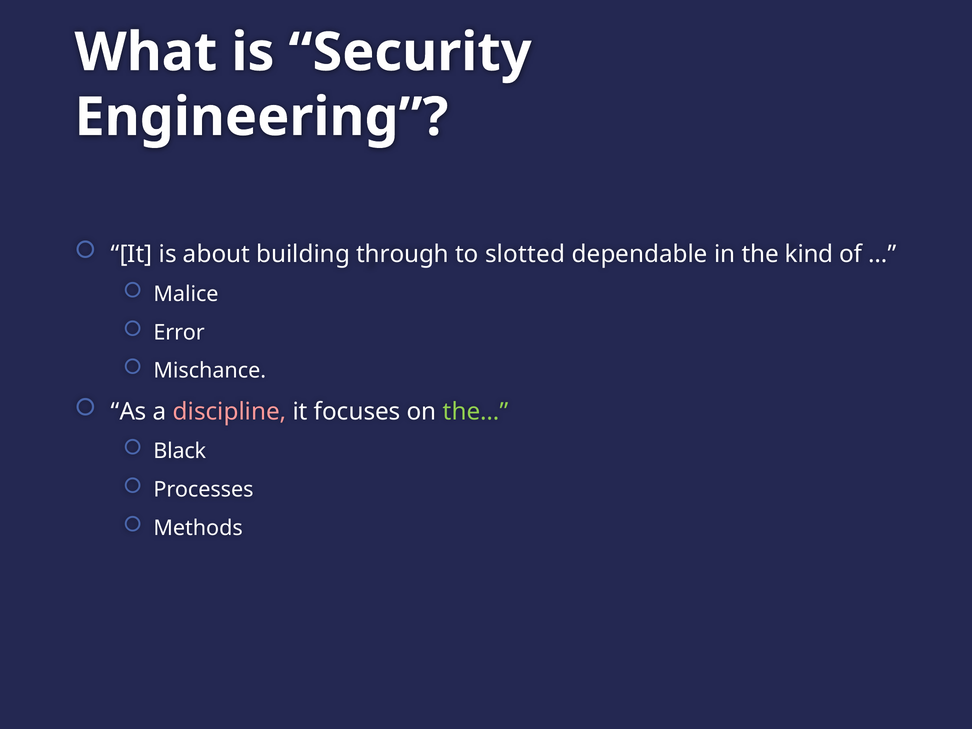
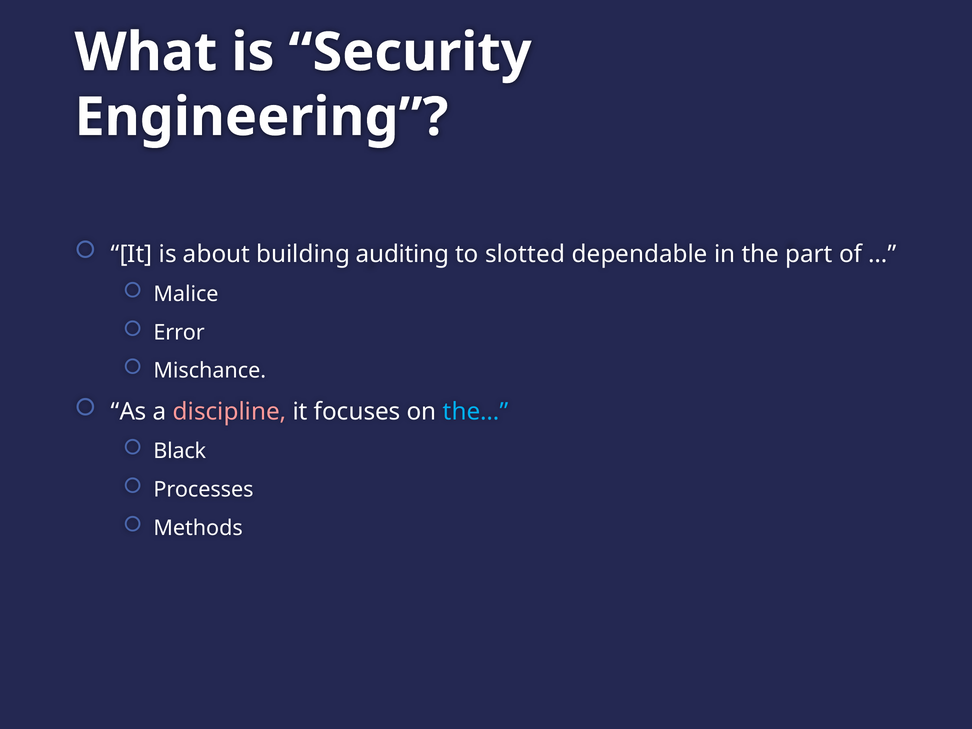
through: through -> auditing (403, 254)
kind: kind -> part (809, 254)
the… colour: light green -> light blue (476, 412)
